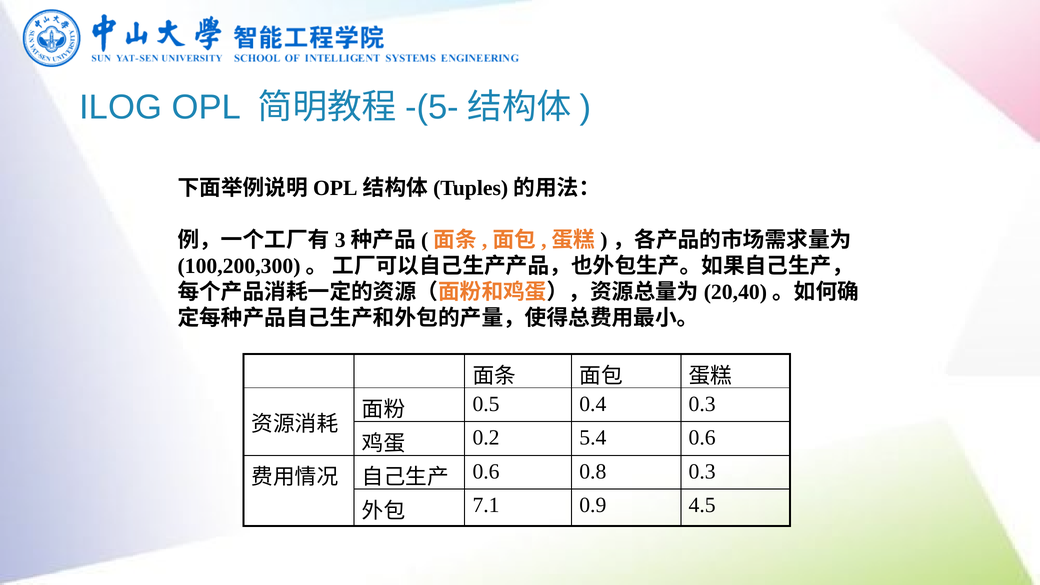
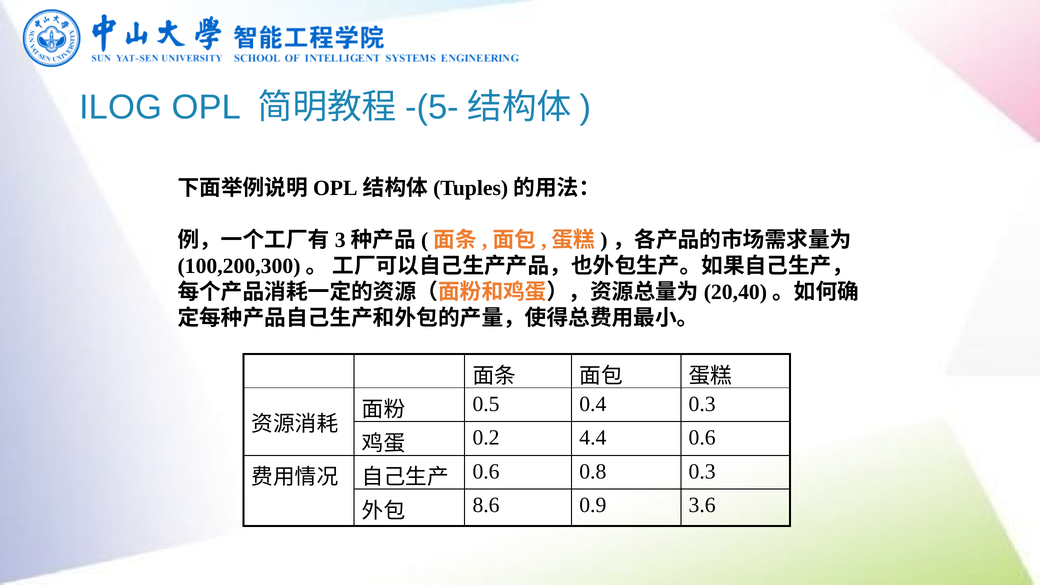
5.4: 5.4 -> 4.4 (593, 438)
7.1: 7.1 -> 8.6 (486, 505)
4.5: 4.5 -> 3.6 (702, 505)
